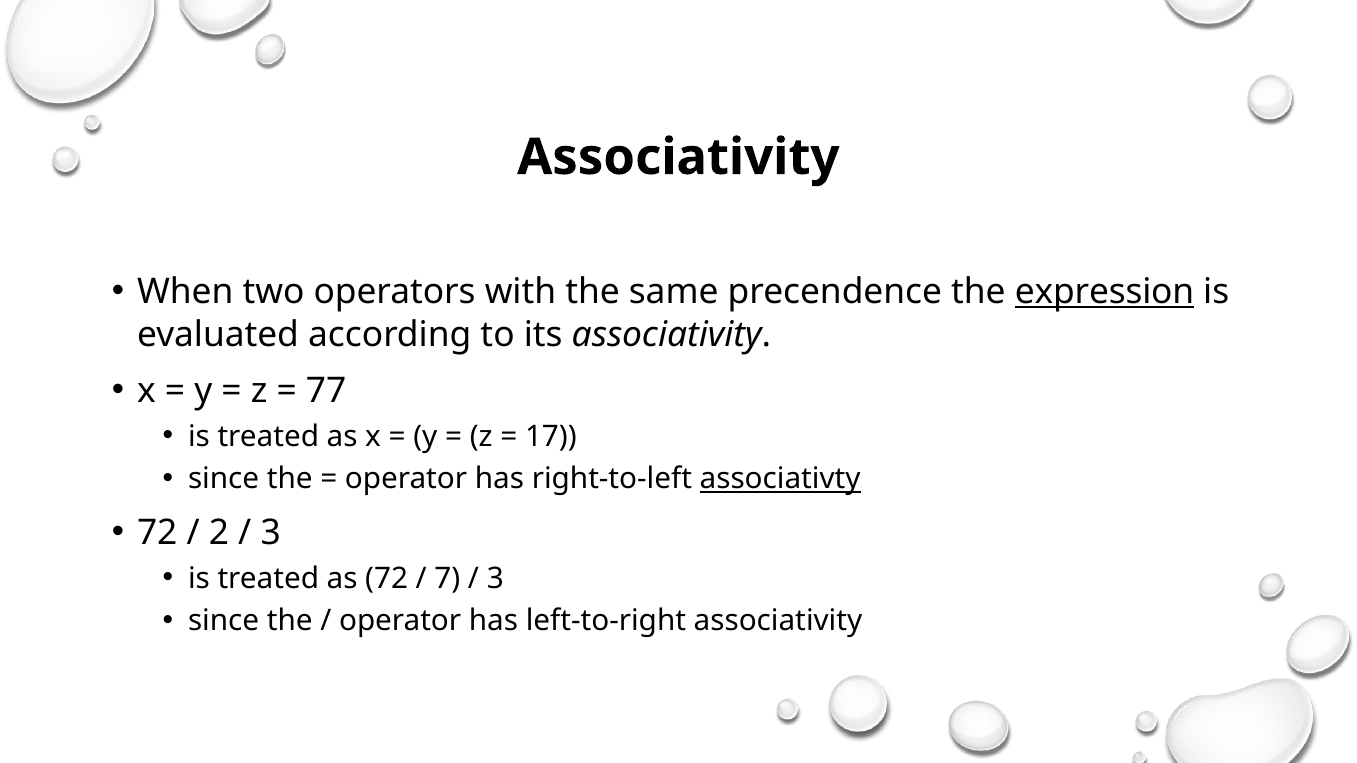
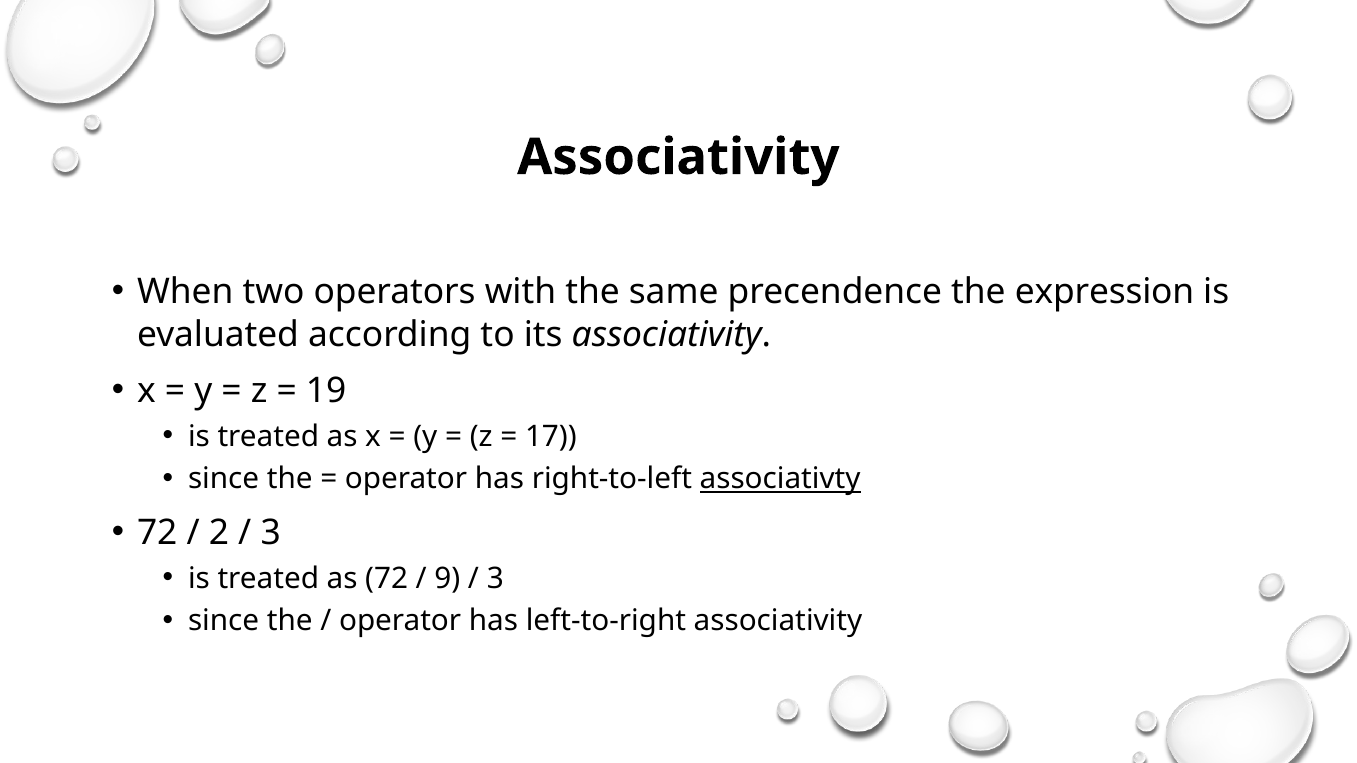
expression underline: present -> none (1105, 292)
77: 77 -> 19 (326, 391)
7: 7 -> 9 (447, 579)
